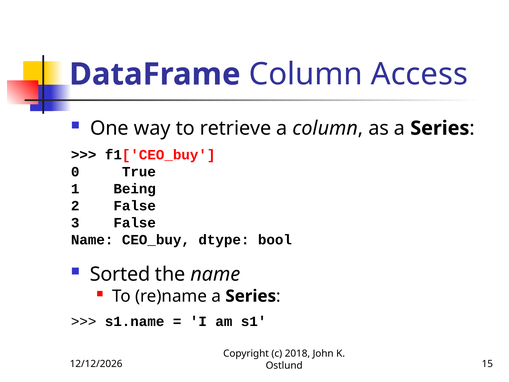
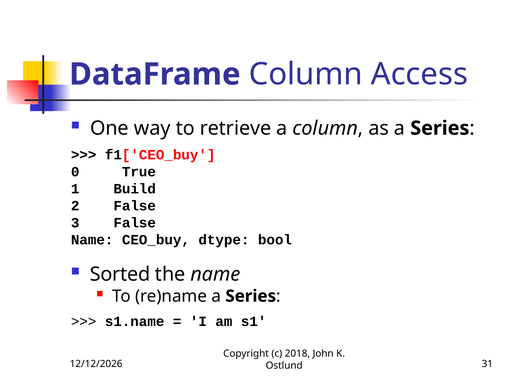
Being: Being -> Build (135, 189)
15: 15 -> 31 (487, 364)
